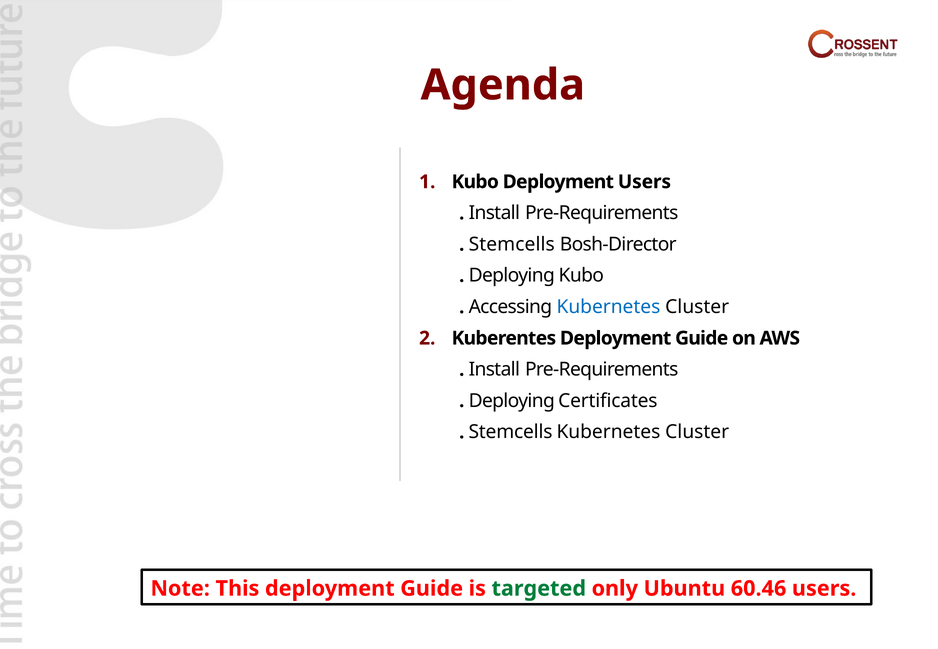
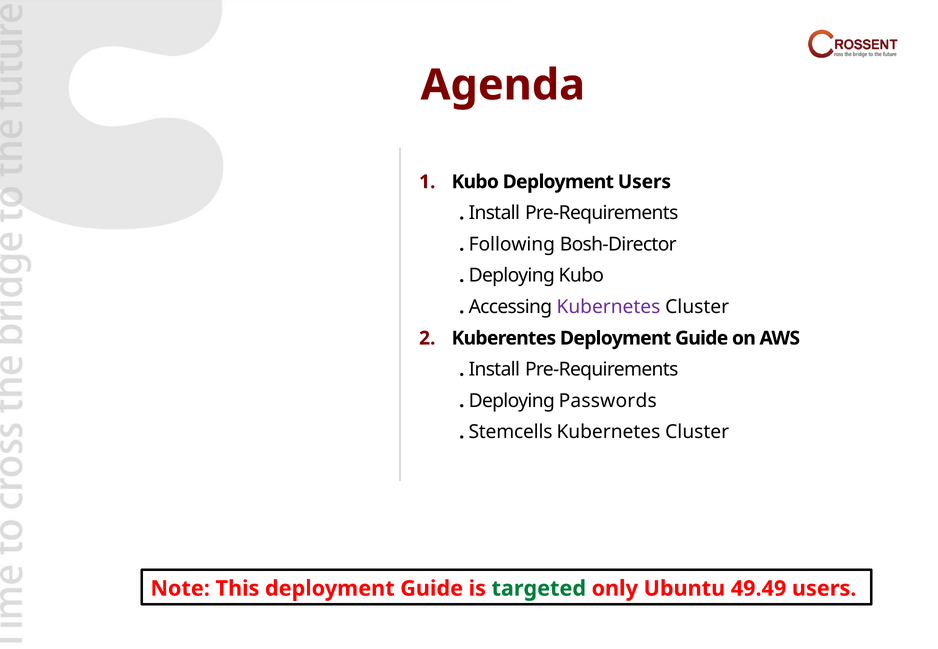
Stemcells: Stemcells -> Following (512, 245)
Kubernetes colour: blue -> purple (608, 307)
Certificates: Certificates -> Passwords (608, 401)
60.46: 60.46 -> 49.49 (759, 589)
